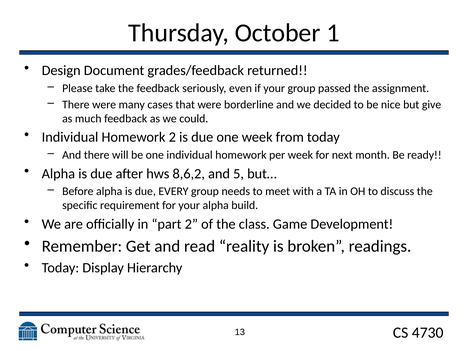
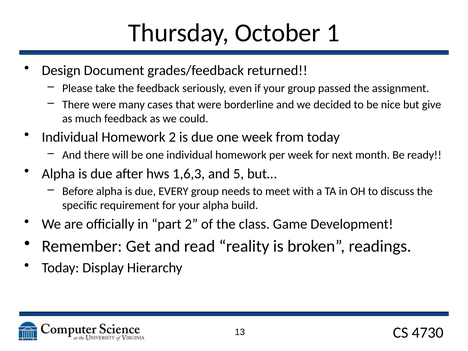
8,6,2: 8,6,2 -> 1,6,3 (189, 174)
